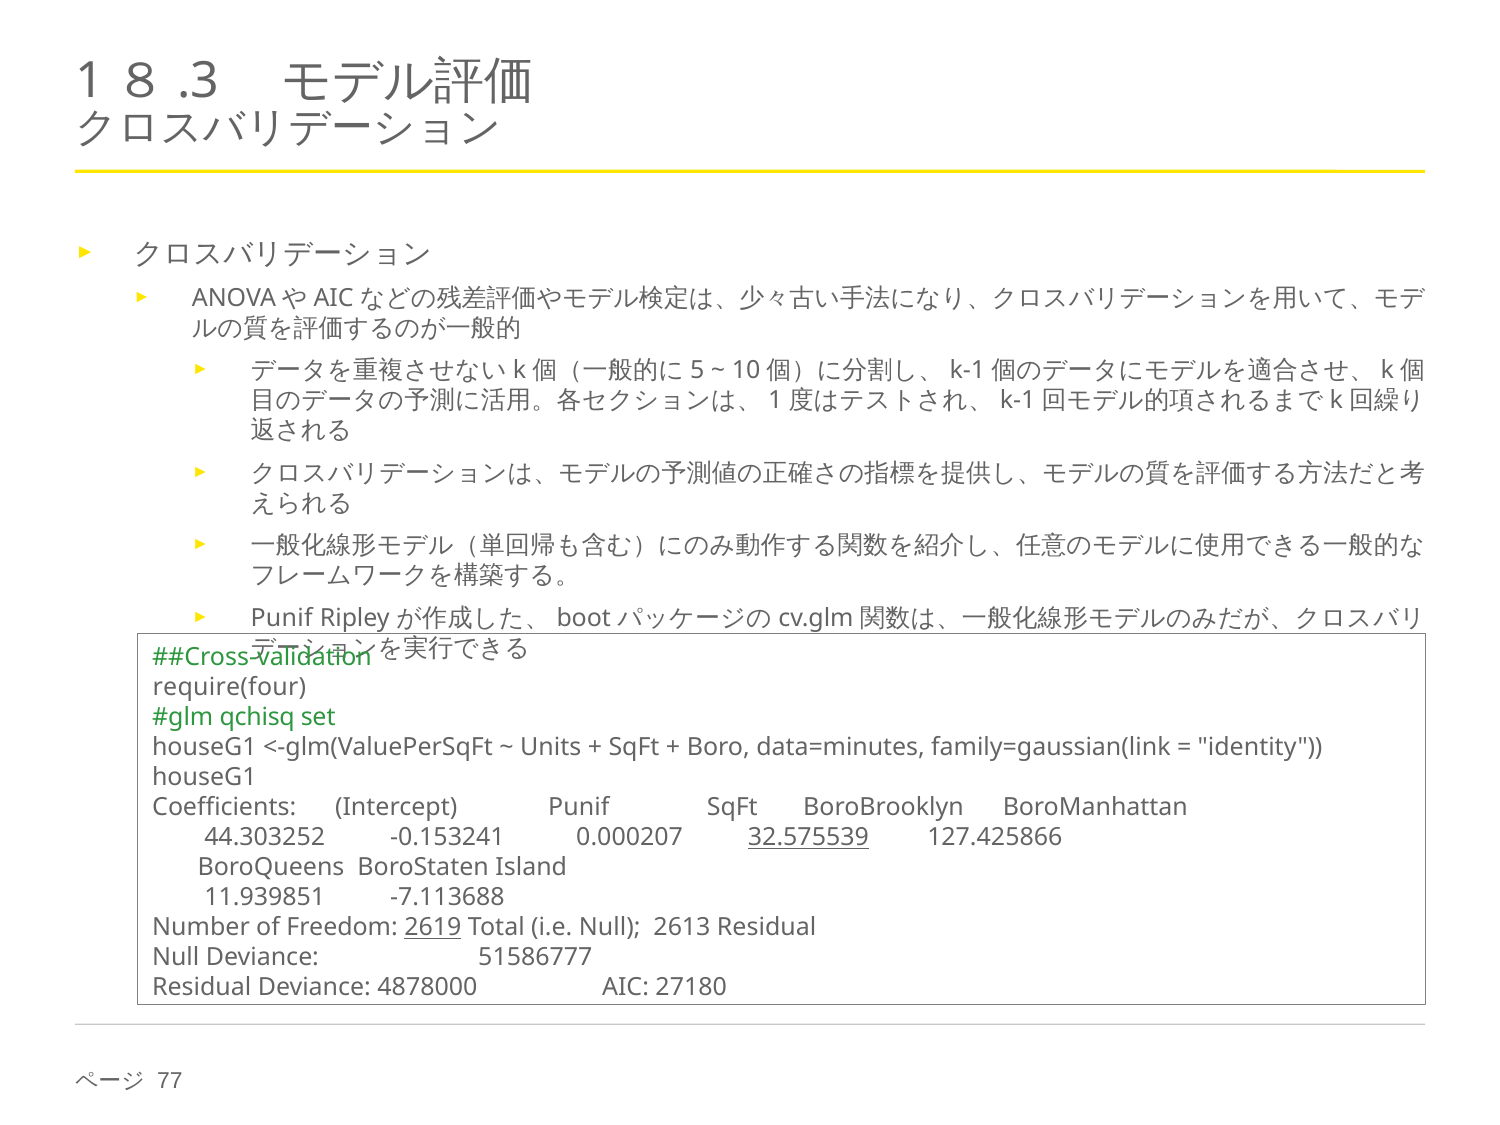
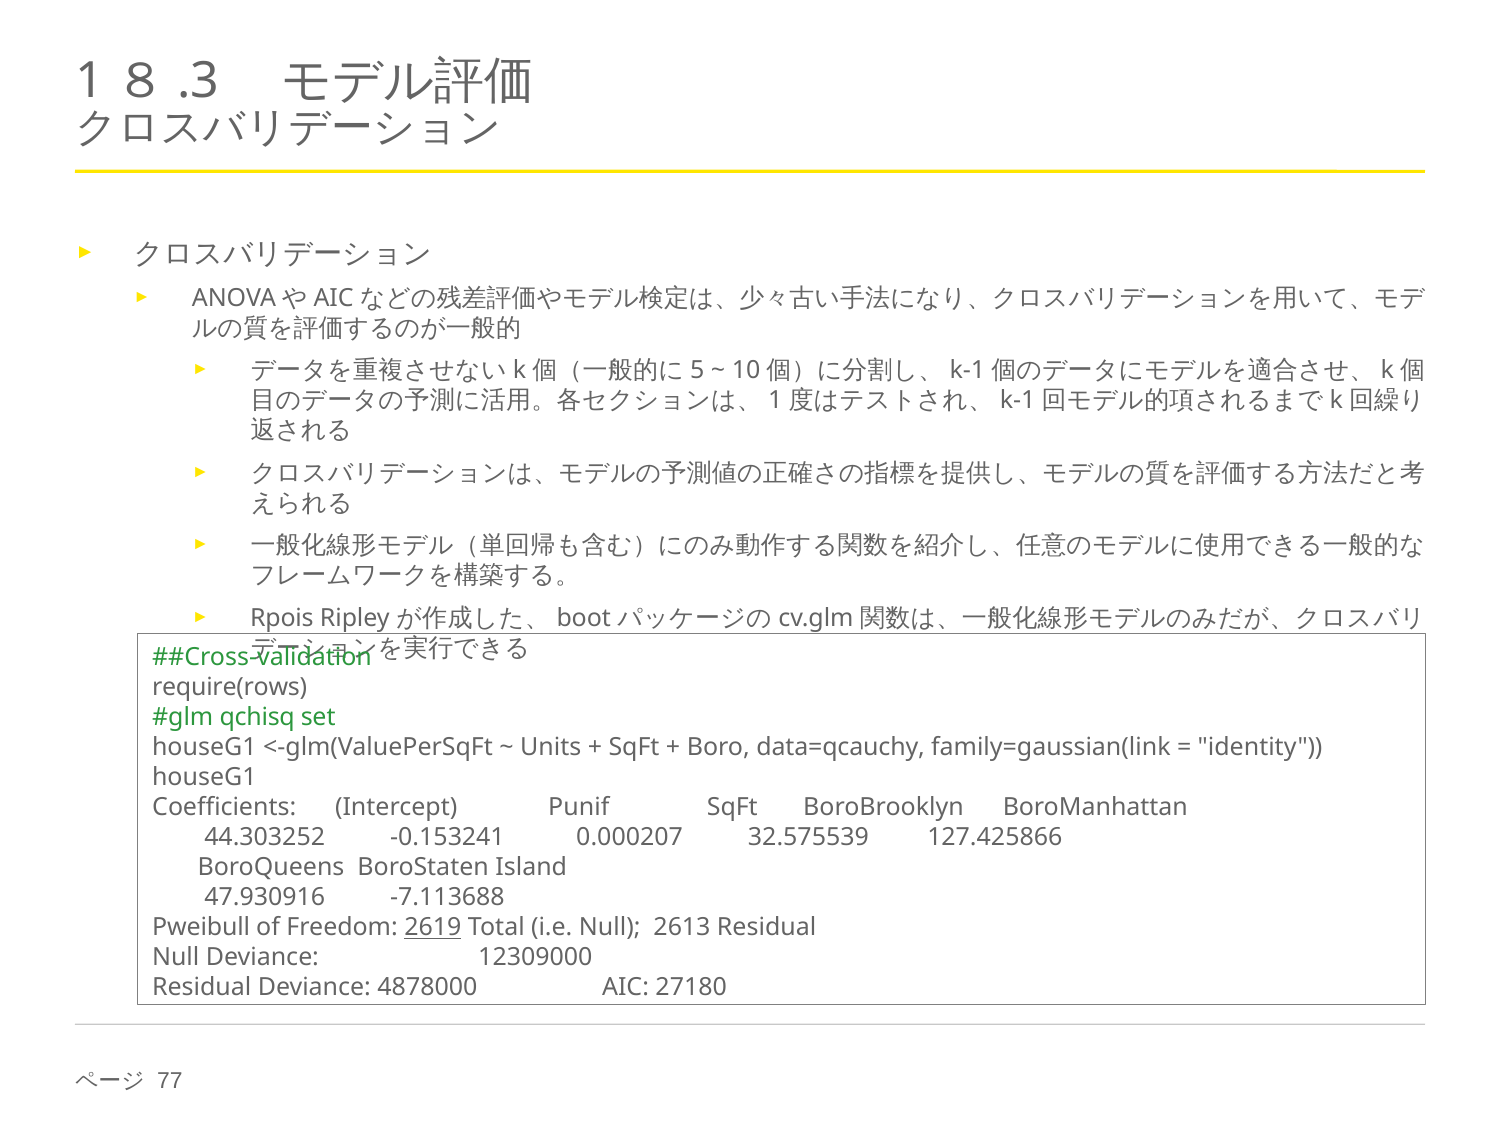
Punif: Punif -> Rpois (282, 618)
require(four: require(four -> require(rows (230, 688)
data=minutes: data=minutes -> data=qcauchy (841, 748)
32.575539 underline: present -> none (808, 838)
11.939851: 11.939851 -> 47.930916 (265, 898)
Number: Number -> Pweibull (201, 928)
51586777: 51586777 -> 12309000 (535, 958)
